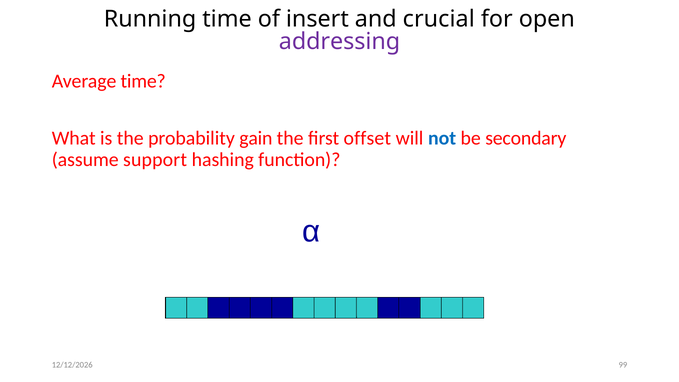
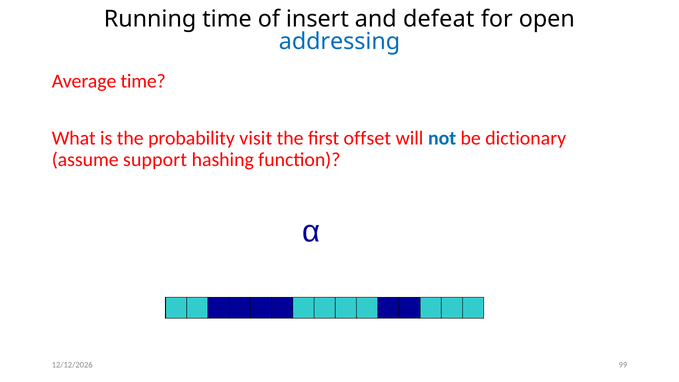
crucial: crucial -> defeat (439, 19)
addressing colour: purple -> blue (339, 42)
gain: gain -> visit (256, 138)
secondary: secondary -> dictionary (526, 138)
